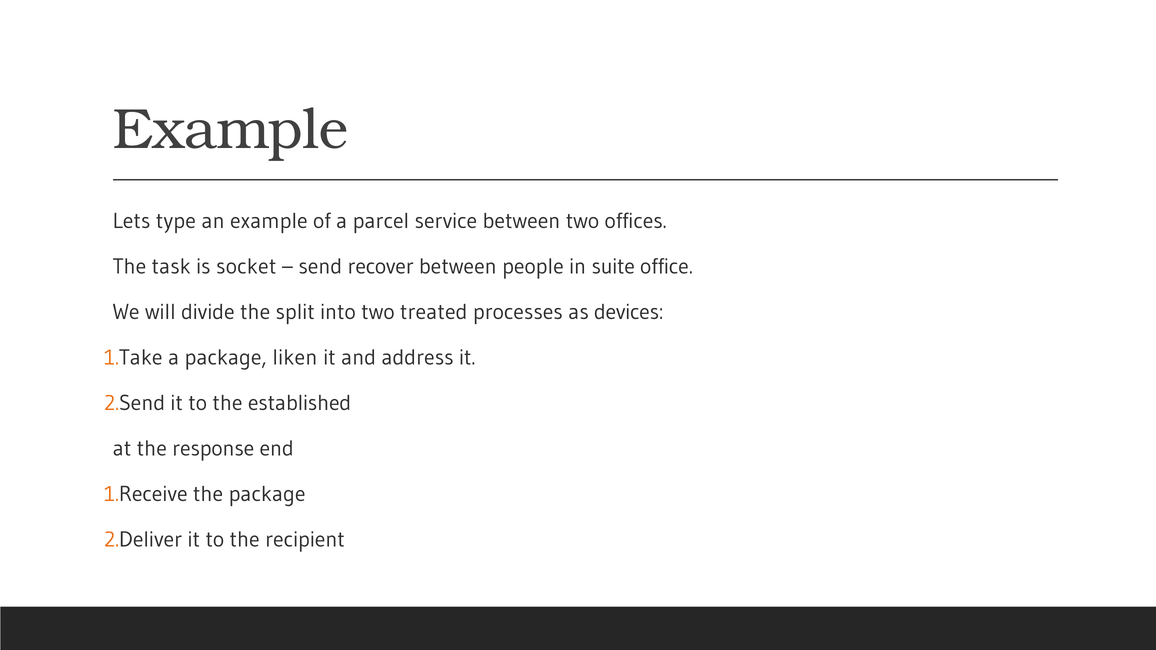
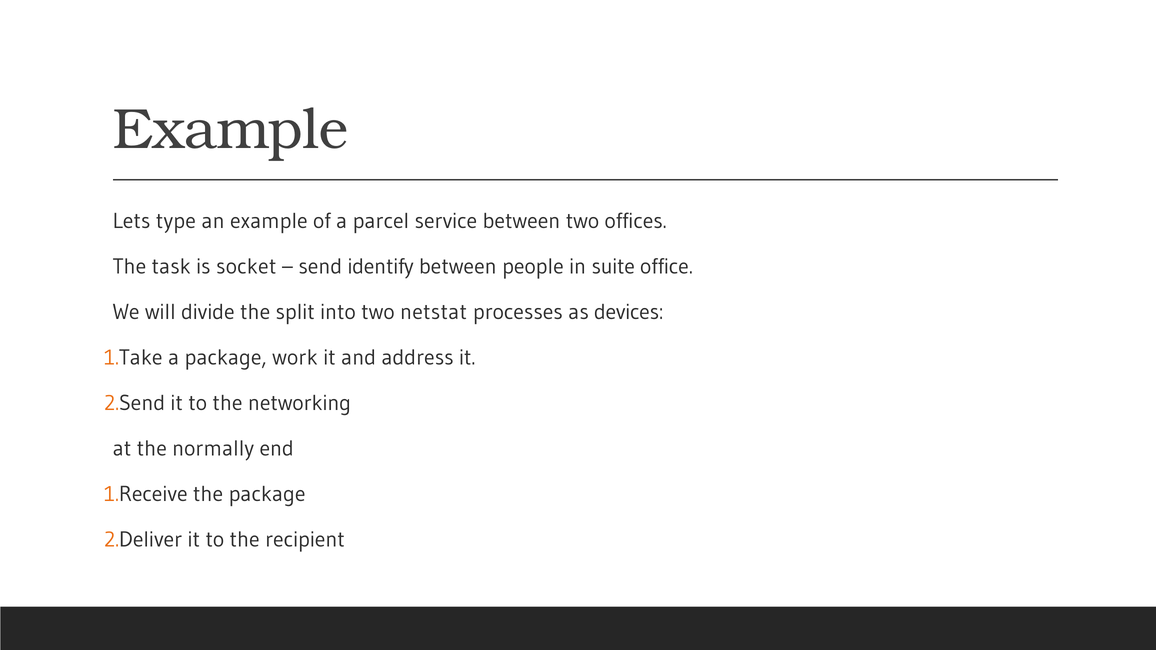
recover: recover -> identify (381, 267)
treated: treated -> netstat (434, 312)
liken: liken -> work (295, 358)
established: established -> networking (300, 403)
response: response -> normally (213, 449)
